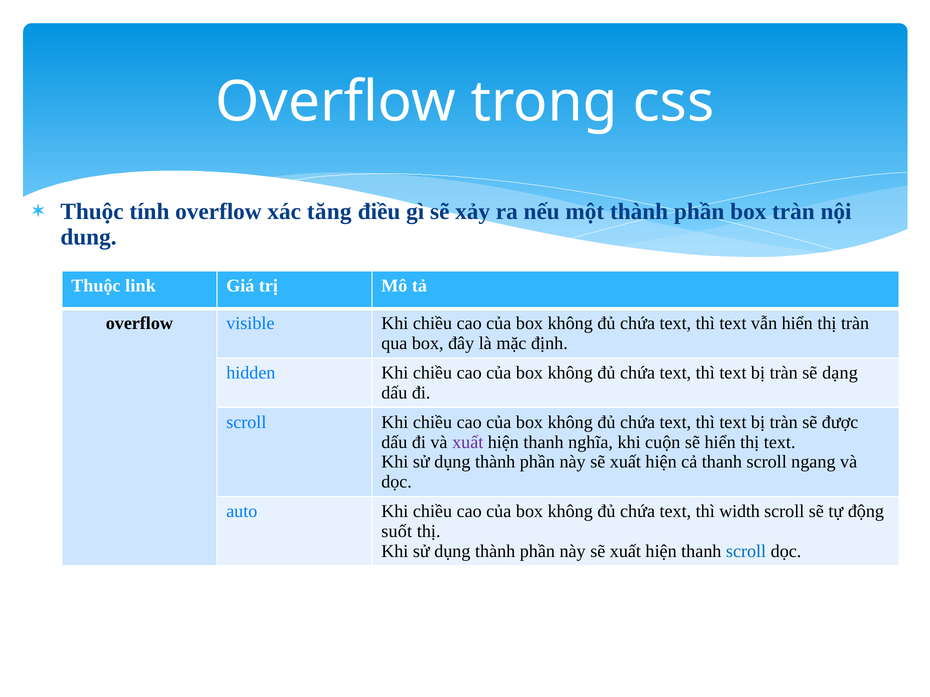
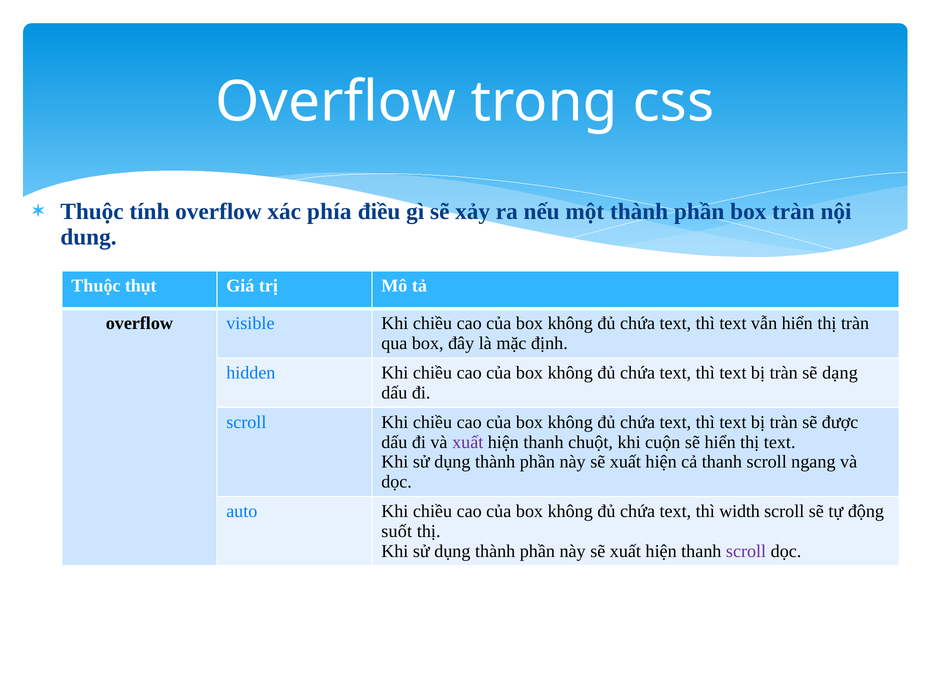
tăng: tăng -> phía (329, 212)
link: link -> thụt (141, 286)
nghĩa: nghĩa -> chuột (591, 442)
scroll colour: blue -> purple (746, 552)
